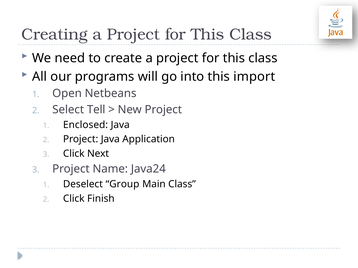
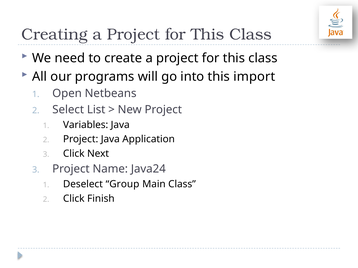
Tell: Tell -> List (96, 110)
Enclosed: Enclosed -> Variables (86, 125)
